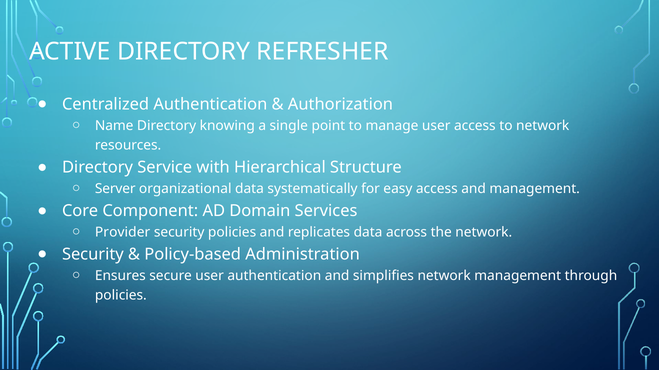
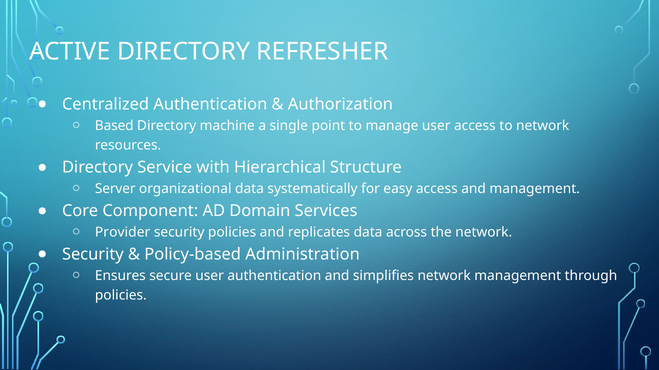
Name: Name -> Based (114, 126)
knowing: knowing -> machine (227, 126)
